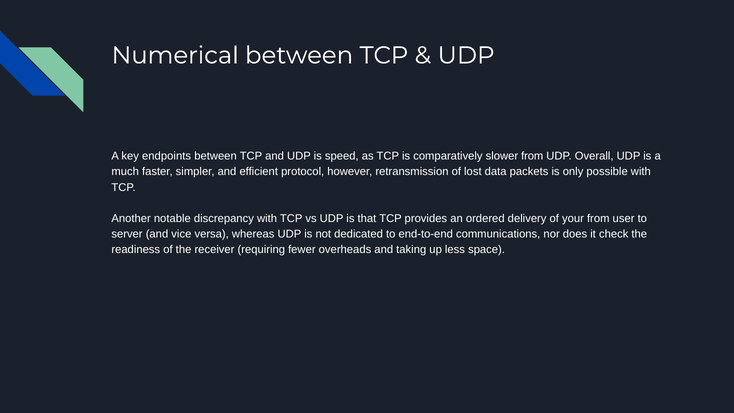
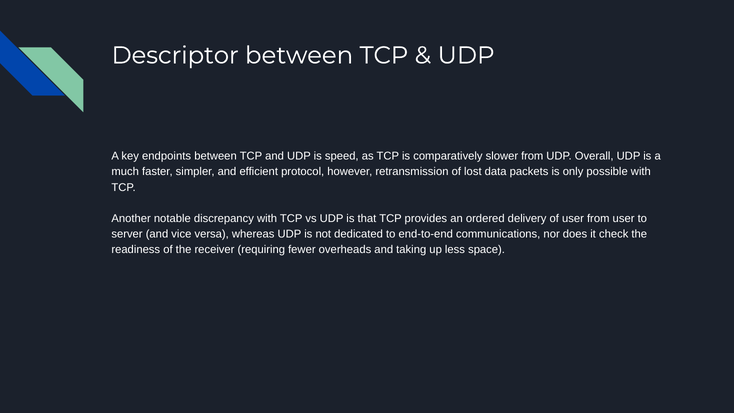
Numerical: Numerical -> Descriptor (175, 55)
of your: your -> user (573, 218)
